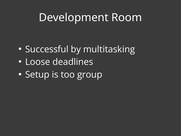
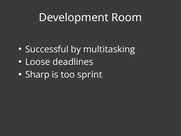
Setup: Setup -> Sharp (37, 75)
group: group -> sprint (90, 75)
